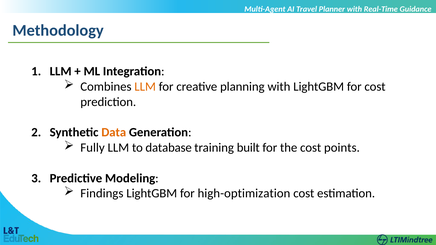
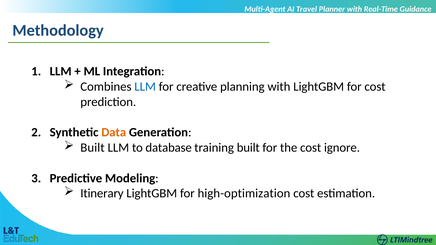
LLM colour: orange -> blue (145, 87)
Fully: Fully -> Built (92, 148)
points: points -> ignore (342, 148)
Findings: Findings -> Itinerary (102, 194)
